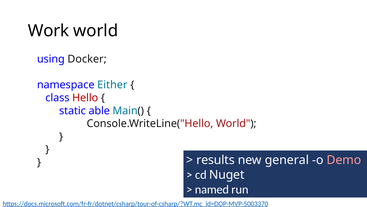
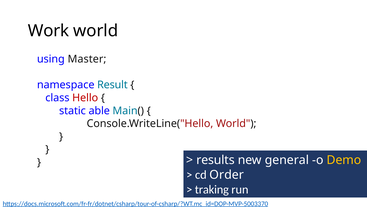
Docker: Docker -> Master (87, 59)
Either: Either -> Result (112, 85)
Demo colour: pink -> yellow (344, 160)
Nuget: Nuget -> Order (227, 174)
named: named -> traking (212, 189)
